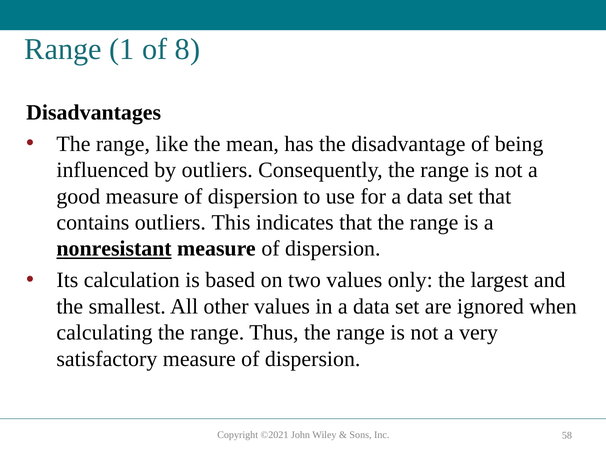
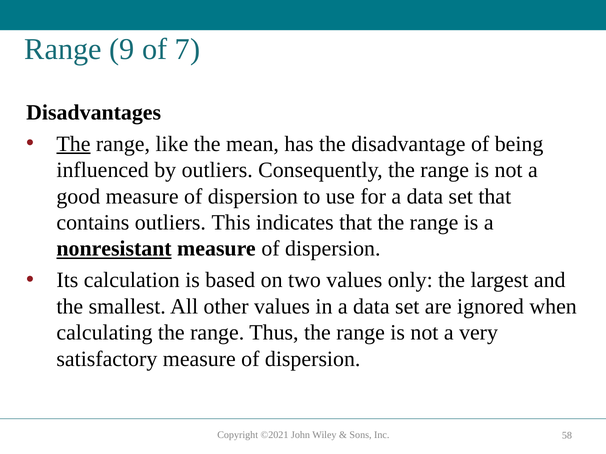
1: 1 -> 9 (122, 50)
8: 8 -> 7 (188, 50)
The underline: none -> present (73, 144)
